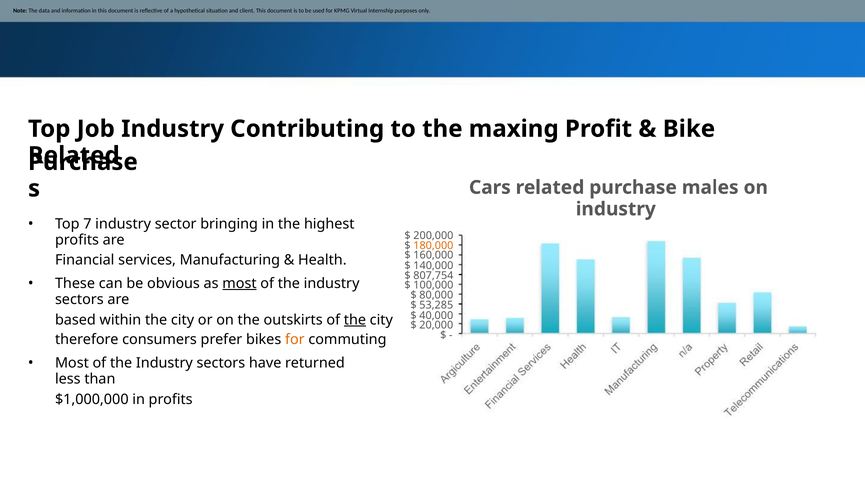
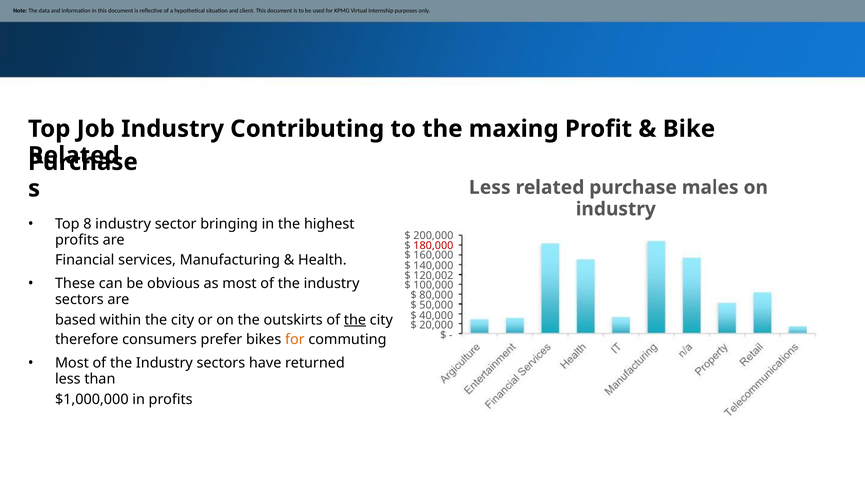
Cars: Cars -> Less (490, 188)
7: 7 -> 8 (87, 224)
180,000 colour: orange -> red (433, 246)
807,754: 807,754 -> 120,002 (433, 276)
most underline: present -> none (239, 284)
53,285: 53,285 -> 50,000 (436, 305)
